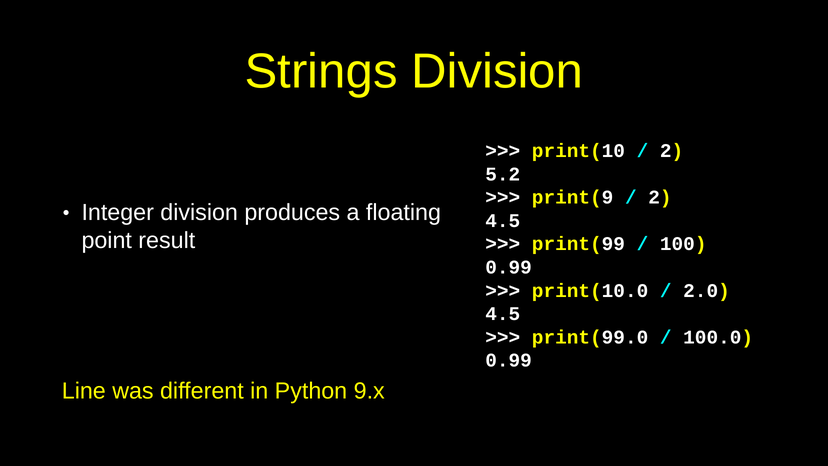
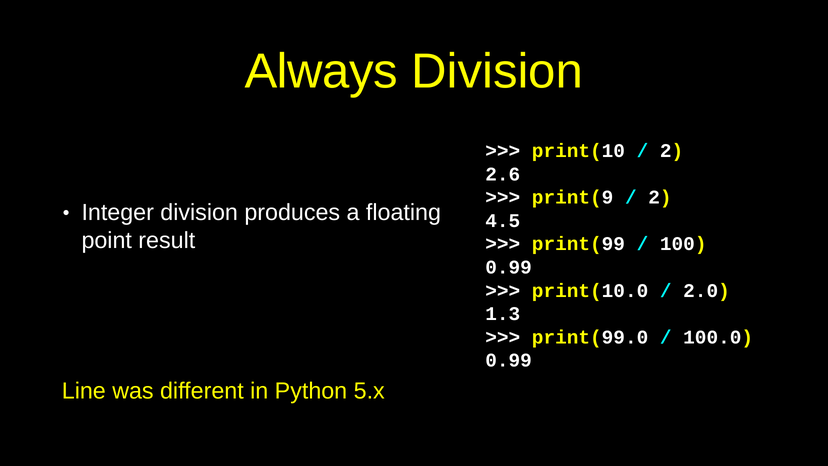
Strings: Strings -> Always (321, 72)
5.2: 5.2 -> 2.6 (503, 174)
4.5: 4.5 -> 1.3 (503, 314)
9.x: 9.x -> 5.x (369, 391)
